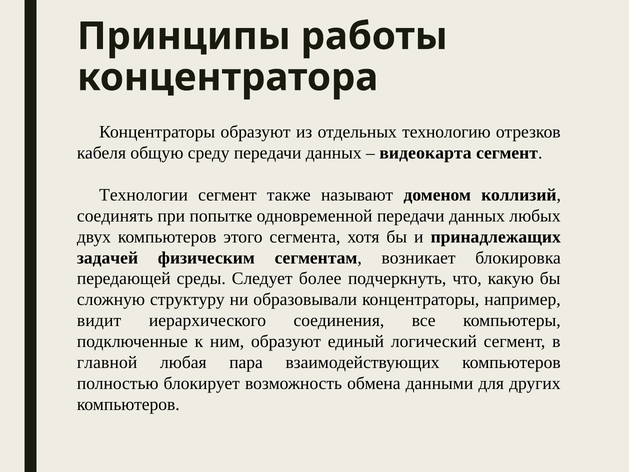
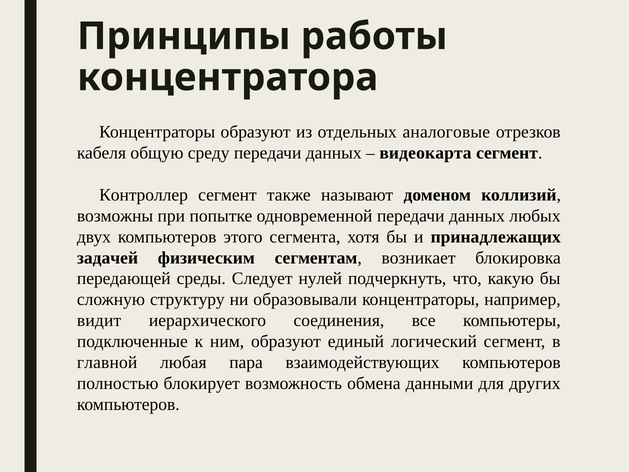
технологию: технологию -> аналоговые (446, 132)
Технологии: Технологии -> Контроллер (144, 195)
соединять: соединять -> возможны (115, 216)
более: более -> нулей (320, 279)
